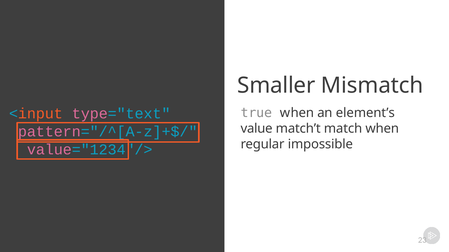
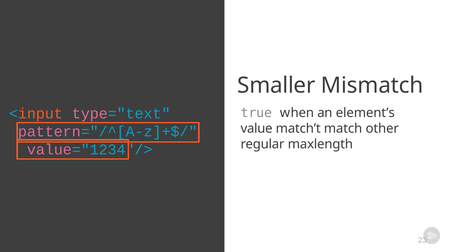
match when: when -> other (382, 129)
impossible: impossible -> maxlength (320, 145)
